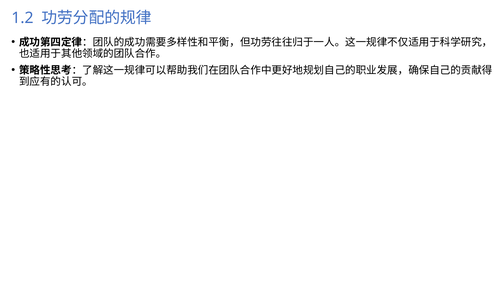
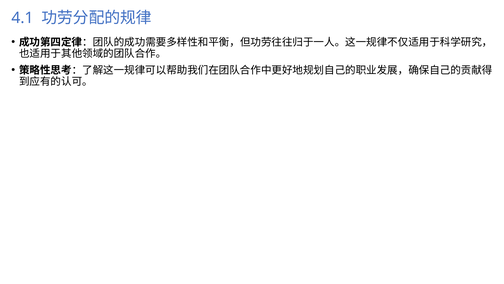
1.2: 1.2 -> 4.1 (22, 18)
